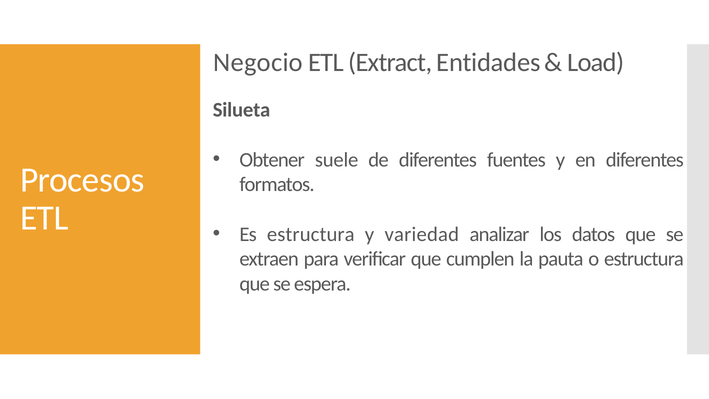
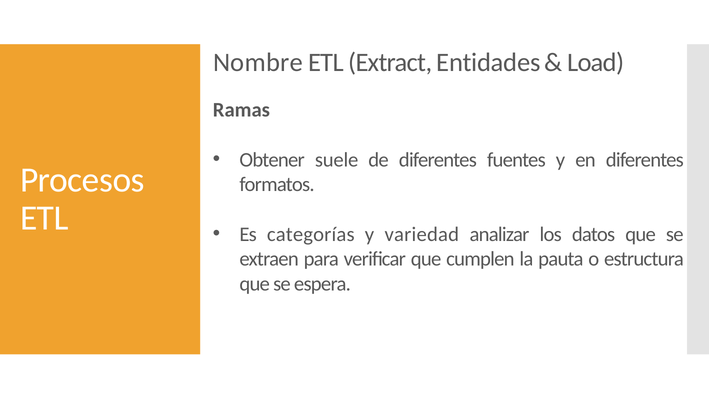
Negocio: Negocio -> Nombre (258, 63)
Silueta: Silueta -> Ramas (241, 110)
Es estructura: estructura -> categorías (311, 234)
